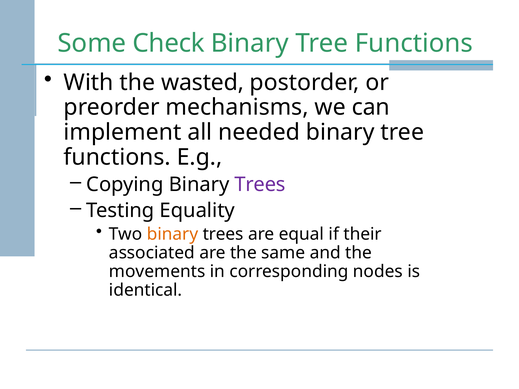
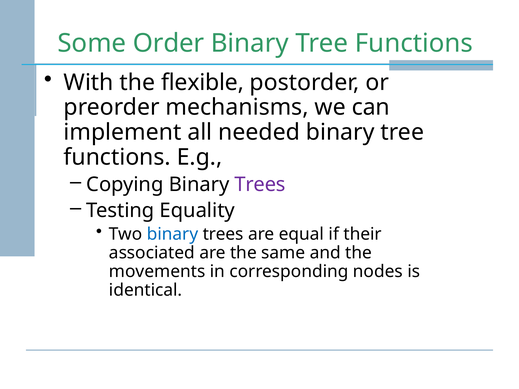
Check: Check -> Order (169, 43)
wasted: wasted -> flexible (203, 82)
binary colour: orange -> blue (173, 234)
